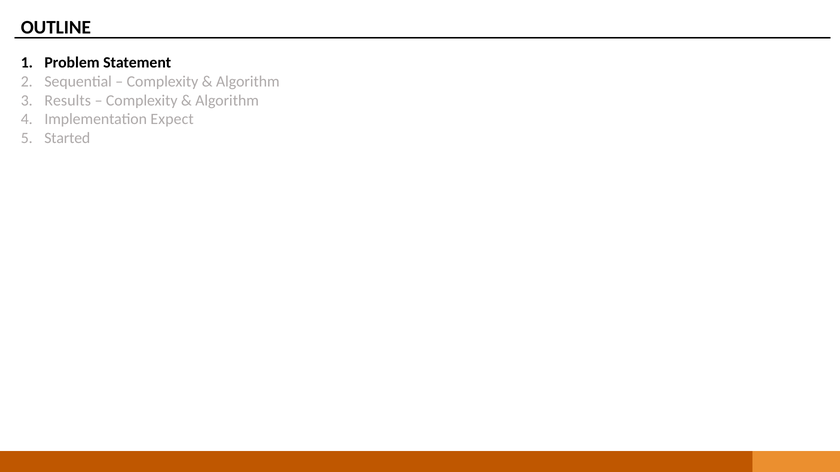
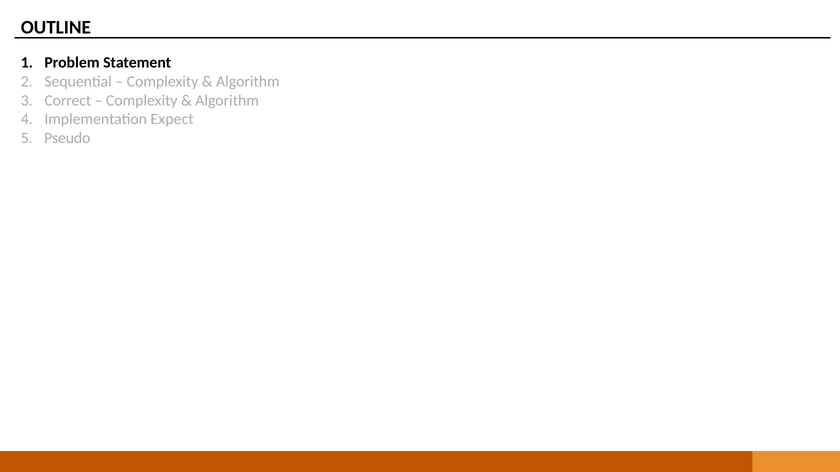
Results: Results -> Correct (68, 101)
Started: Started -> Pseudo (67, 138)
